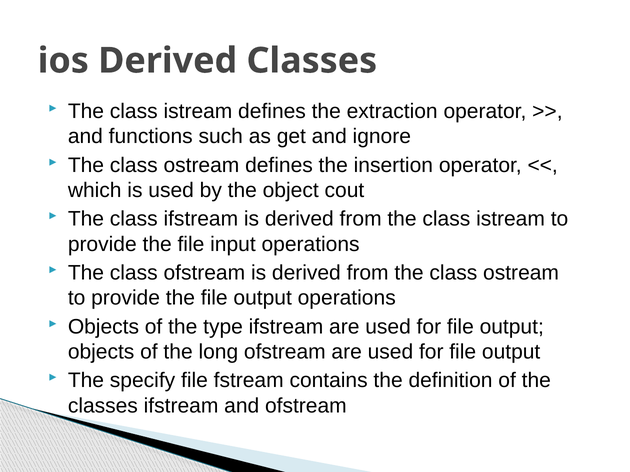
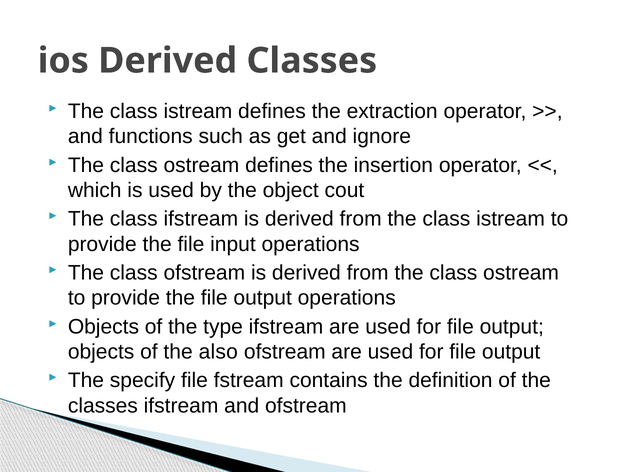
long: long -> also (218, 352)
